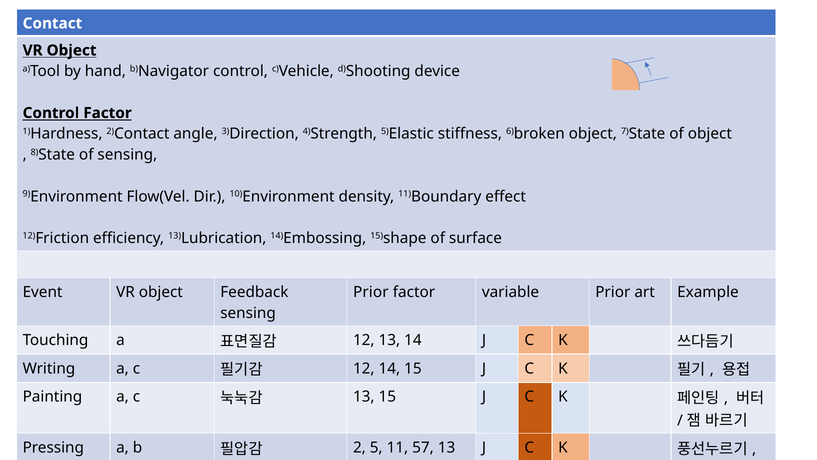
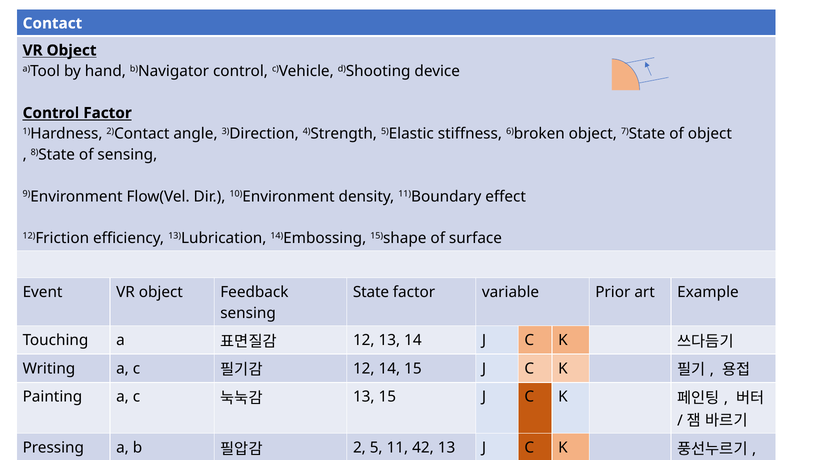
Prior: Prior -> State (371, 292)
57: 57 -> 42 (423, 447)
